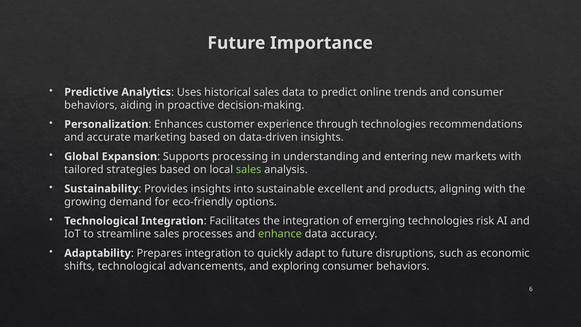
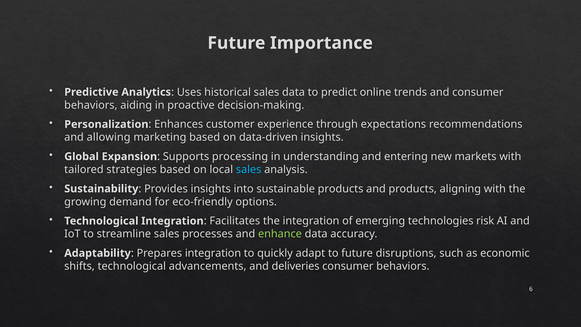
through technologies: technologies -> expectations (393, 124)
accurate: accurate -> allowing (109, 137)
sales colour: light green -> light blue (249, 170)
sustainable excellent: excellent -> products (341, 189)
exploring: exploring -> deliveries (296, 266)
